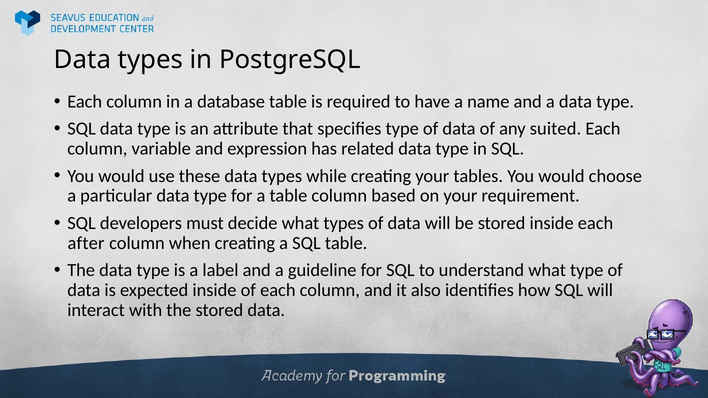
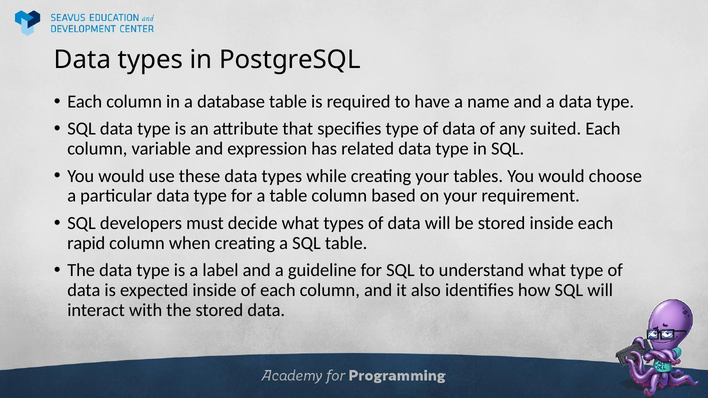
after: after -> rapid (86, 243)
